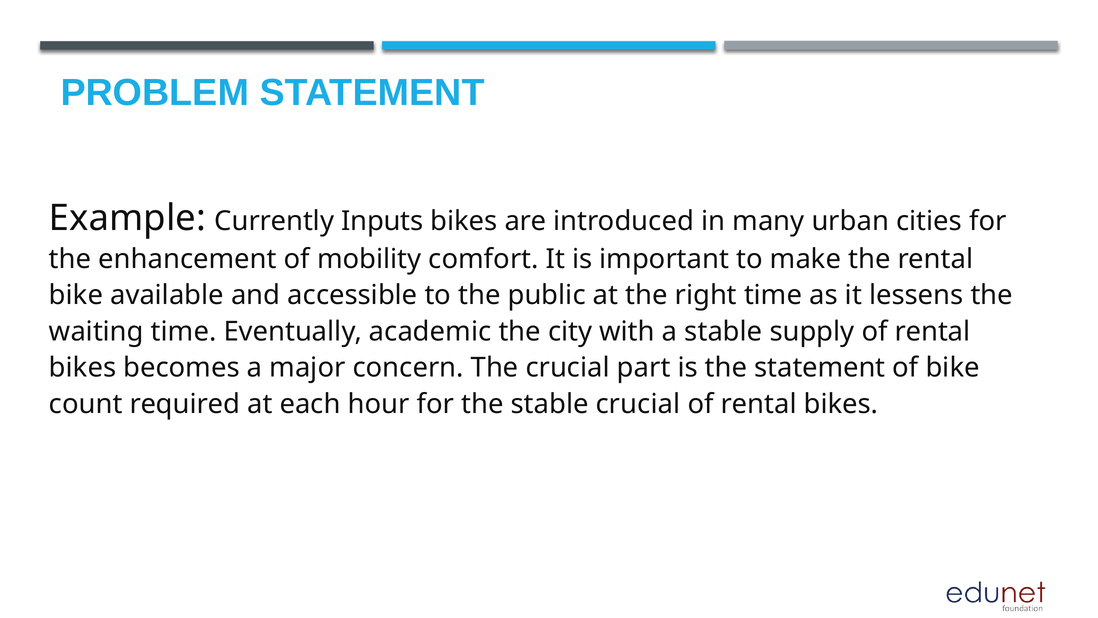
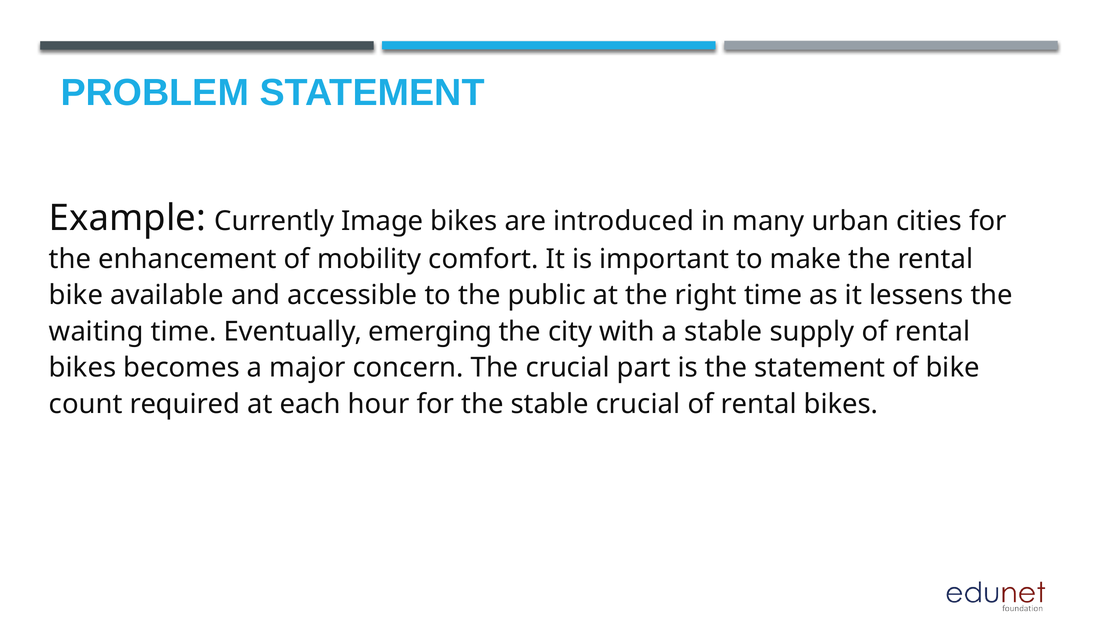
Inputs: Inputs -> Image (382, 221)
academic: academic -> emerging (430, 331)
